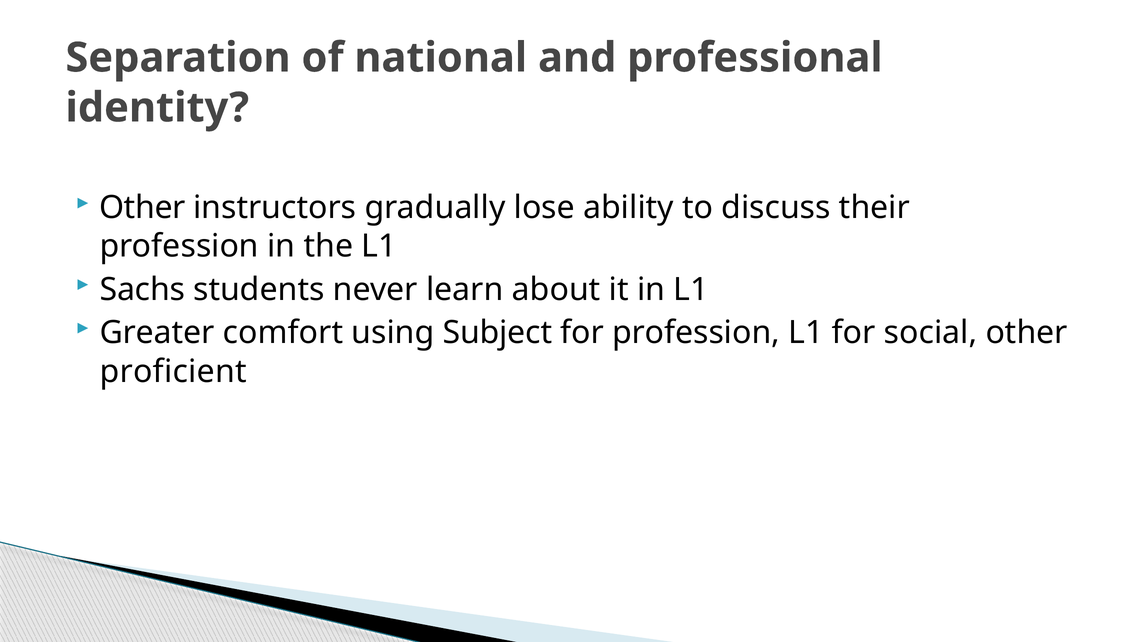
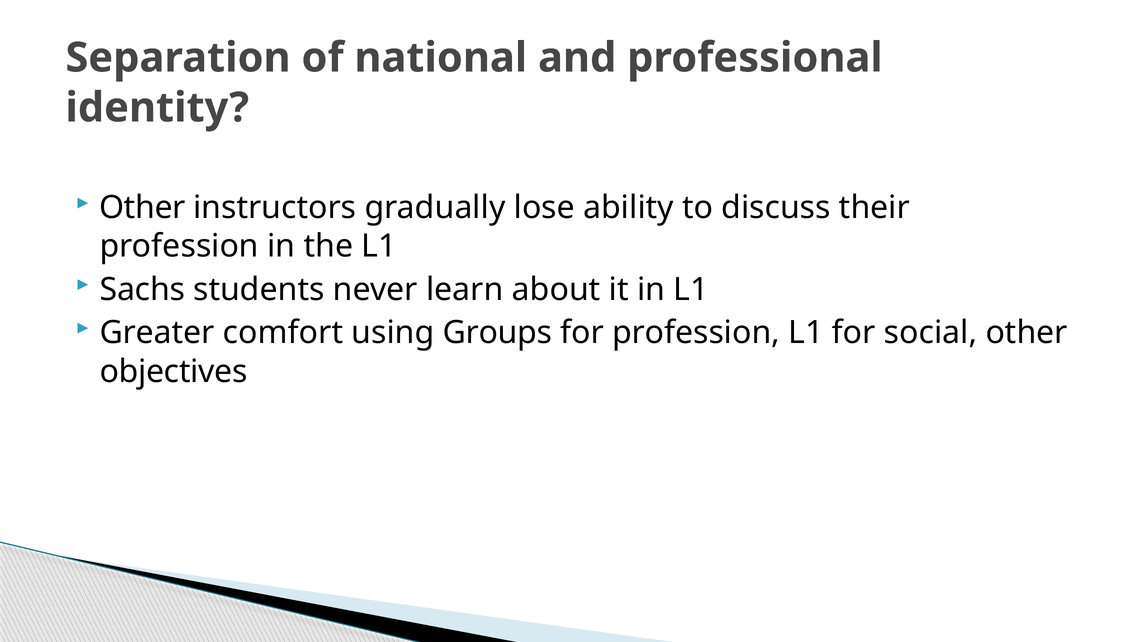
Subject: Subject -> Groups (497, 333)
proficient: proficient -> objectives (174, 371)
